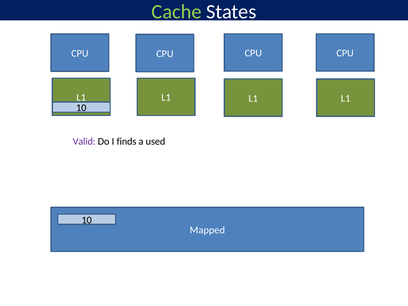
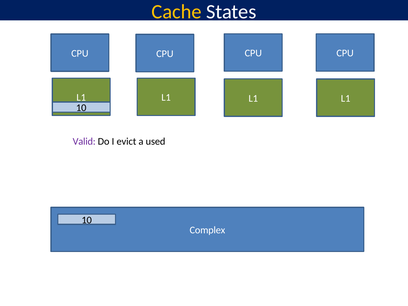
Cache colour: light green -> yellow (177, 12)
finds: finds -> evict (126, 141)
Mapped: Mapped -> Complex (207, 230)
